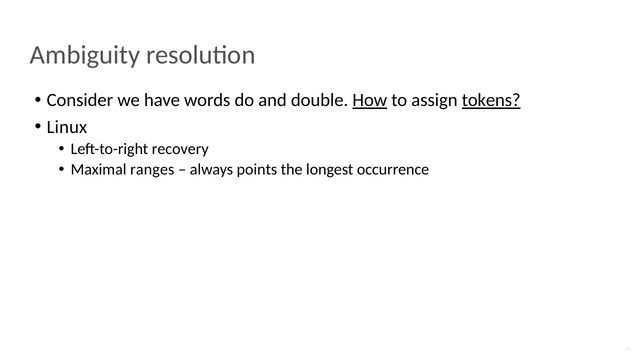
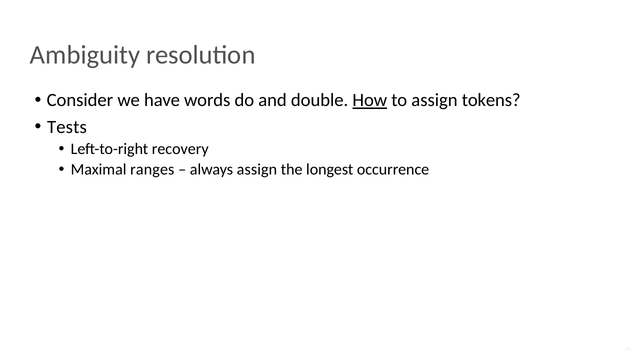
tokens underline: present -> none (491, 100)
Linux: Linux -> Tests (67, 127)
always points: points -> assign (257, 169)
